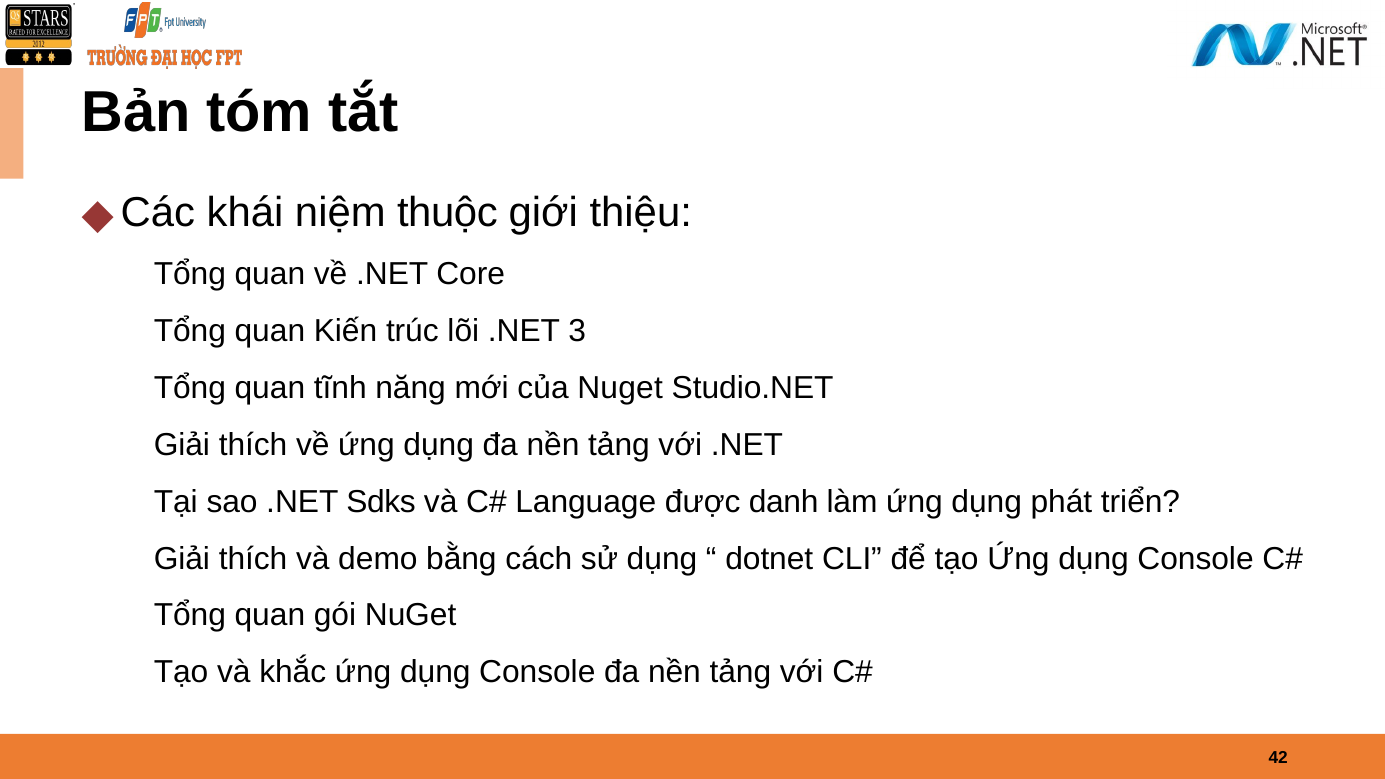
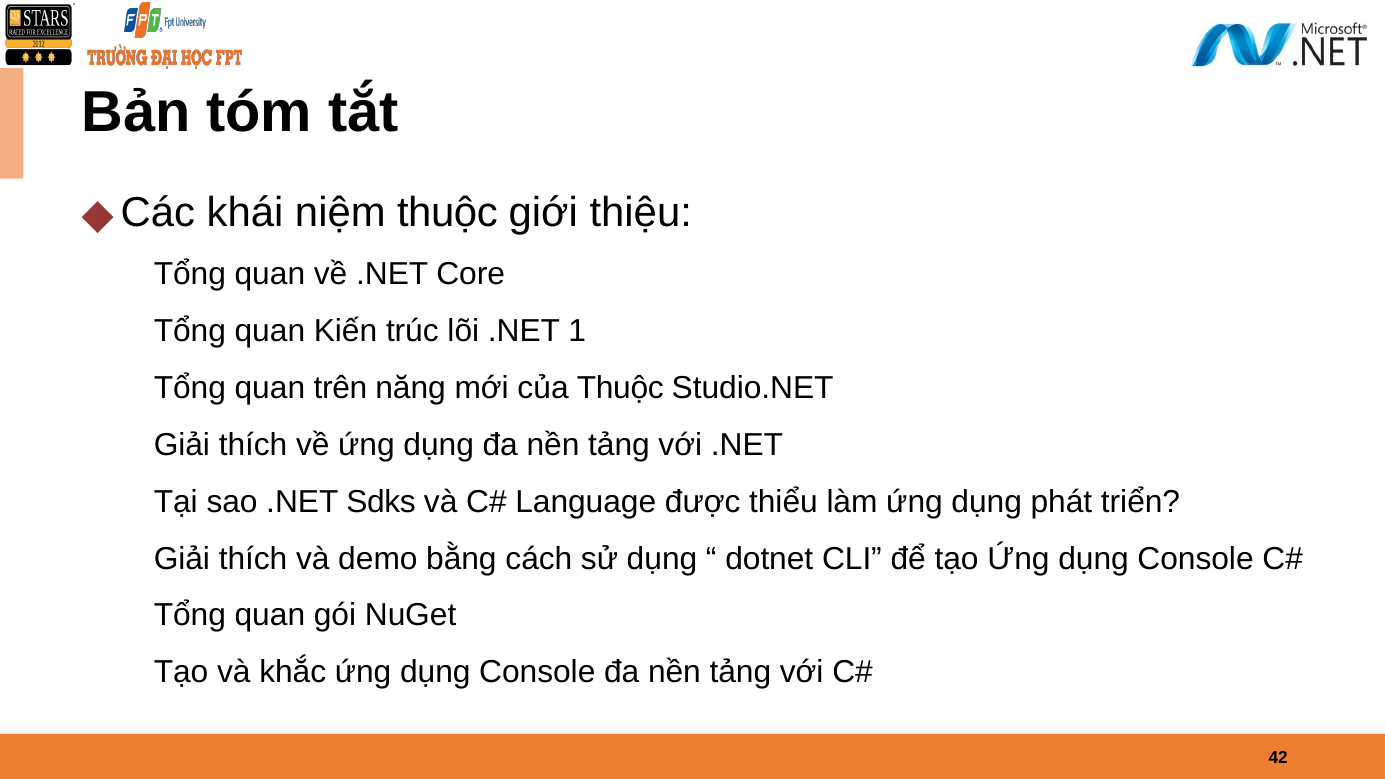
3: 3 -> 1 (577, 331)
tĩnh: tĩnh -> trên (340, 388)
của Nuget: Nuget -> Thuộc (620, 388)
danh: danh -> thiểu (783, 502)
